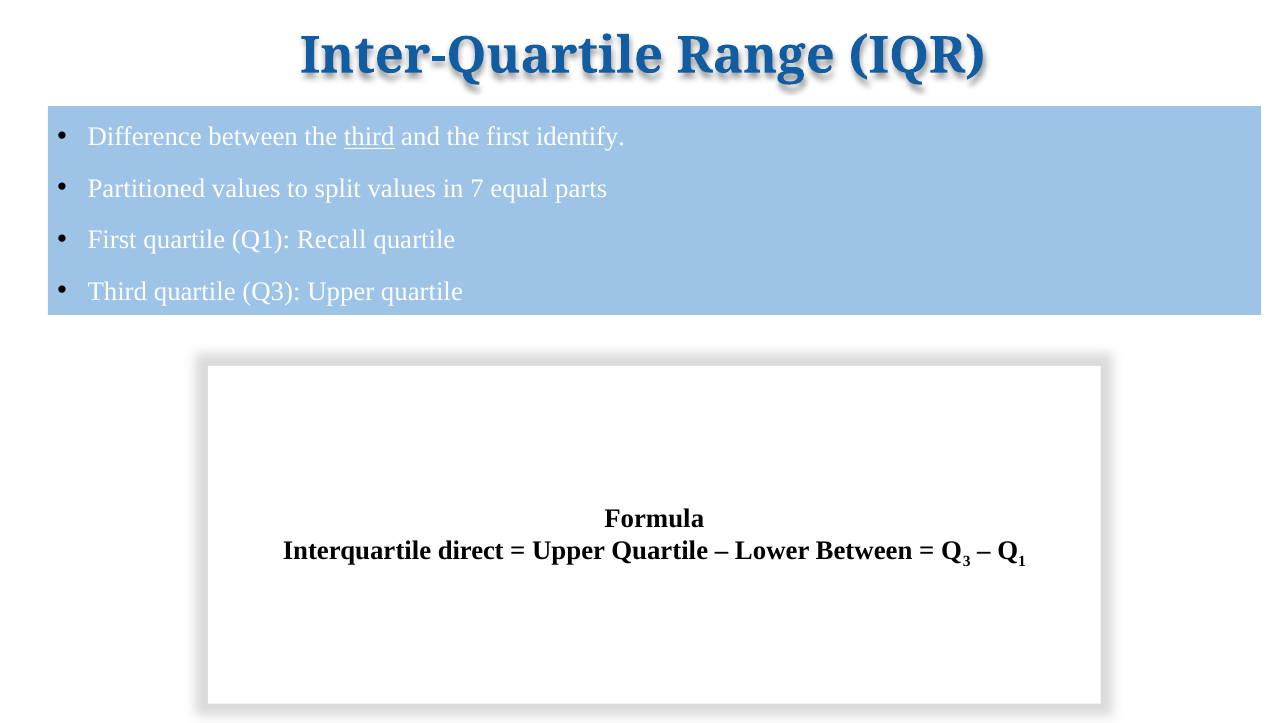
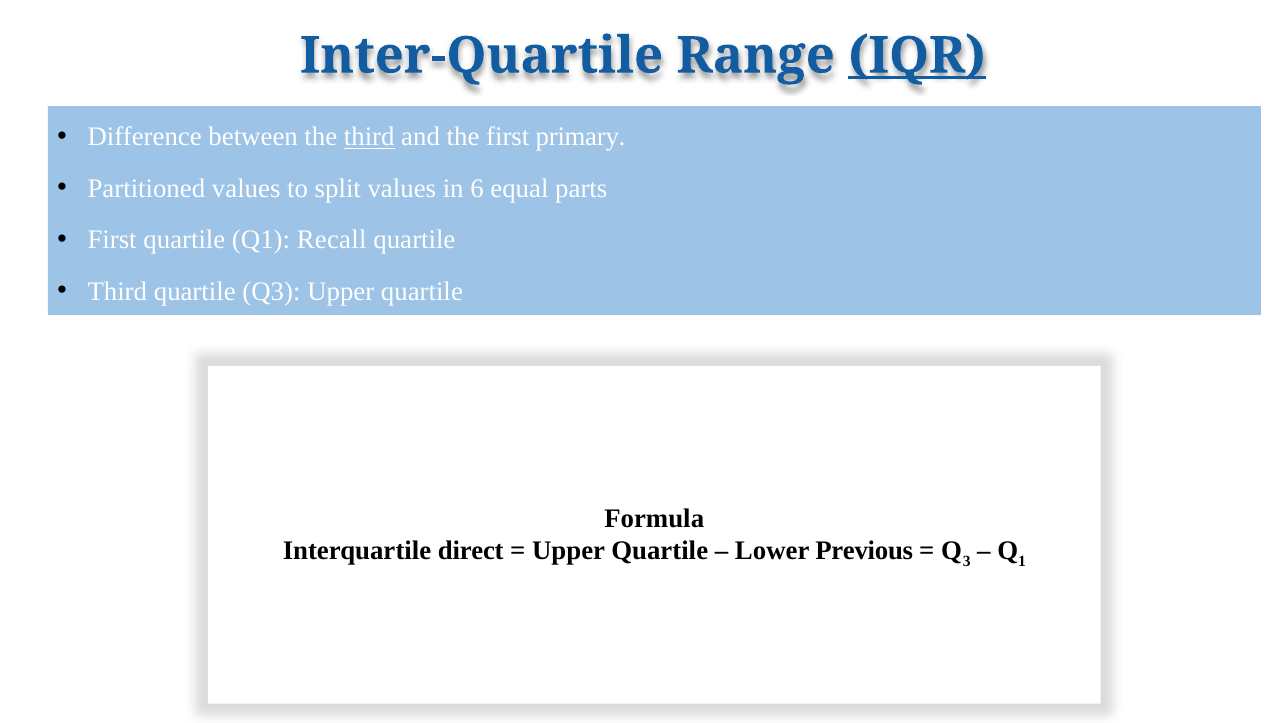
IQR underline: none -> present (917, 56)
identify: identify -> primary (581, 137)
7: 7 -> 6 (477, 188)
Lower Between: Between -> Previous (864, 551)
